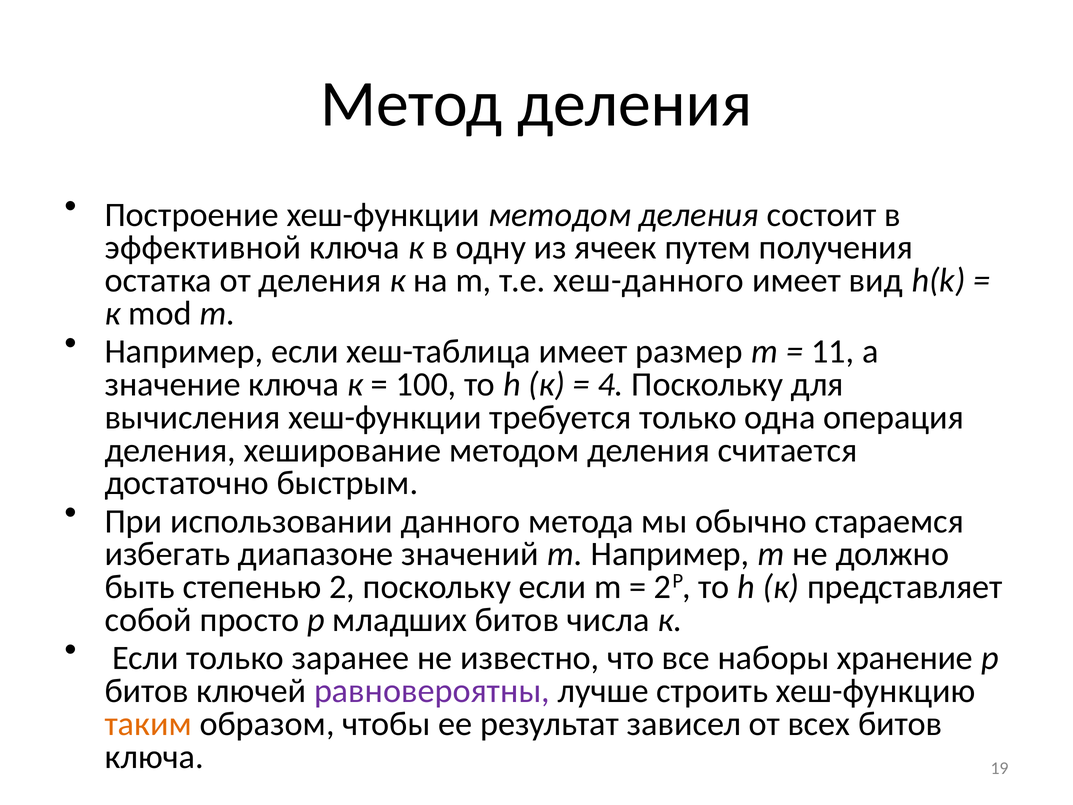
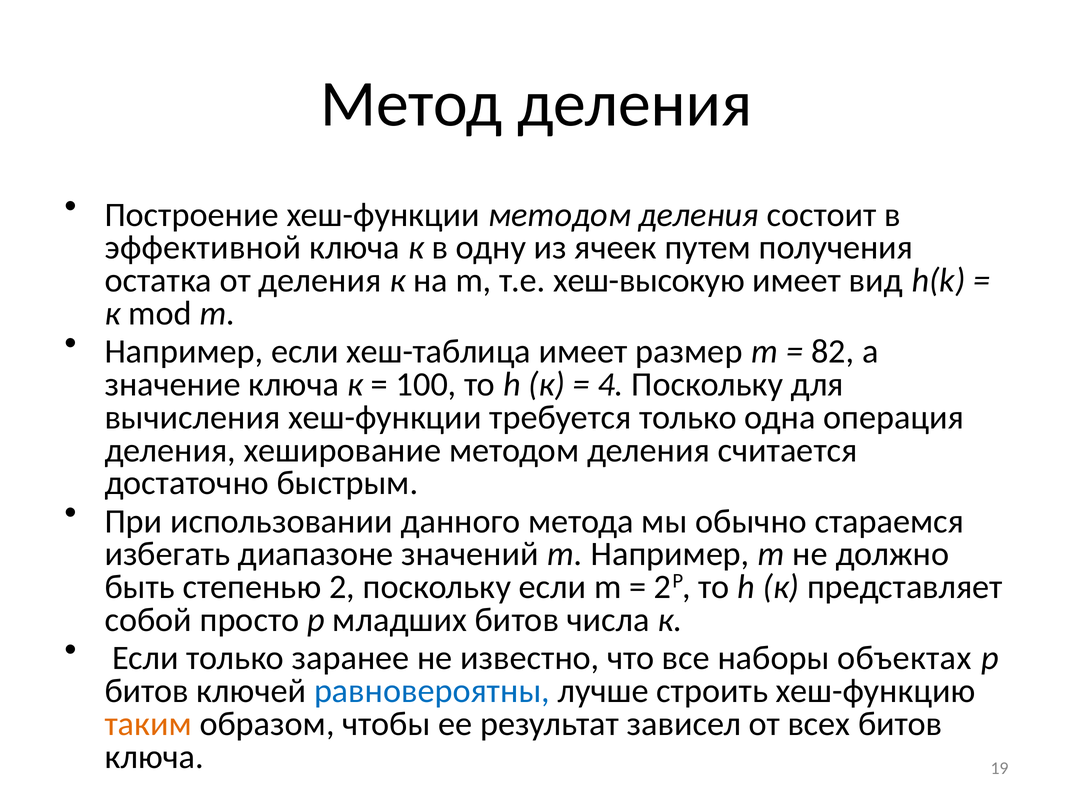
хеш-данного: хеш-данного -> хеш-высокую (649, 280)
11: 11 -> 82 (833, 351)
хранение: хранение -> объектах (904, 658)
равновероятны colour: purple -> blue (432, 691)
